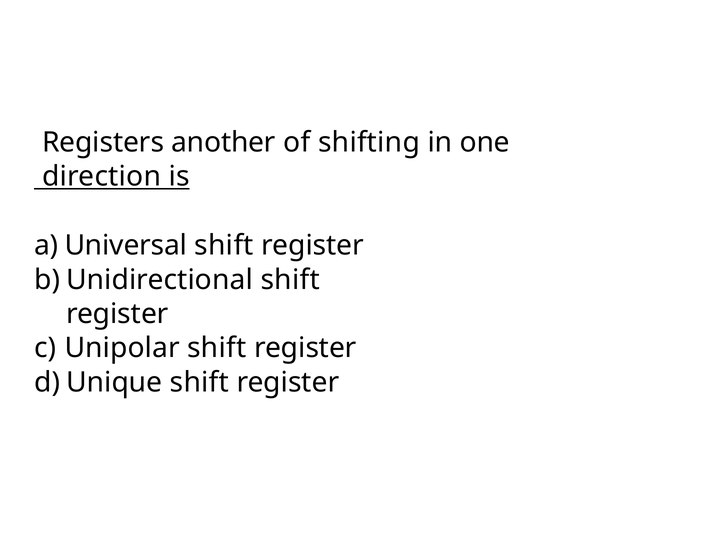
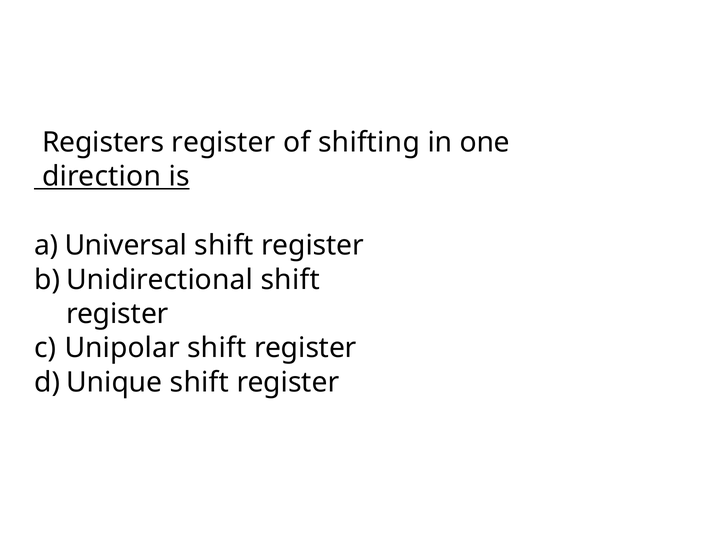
Registers another: another -> register (223, 143)
